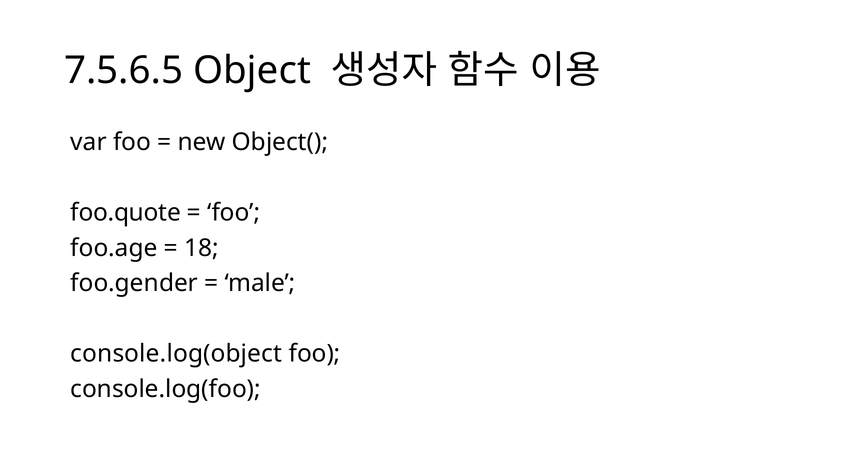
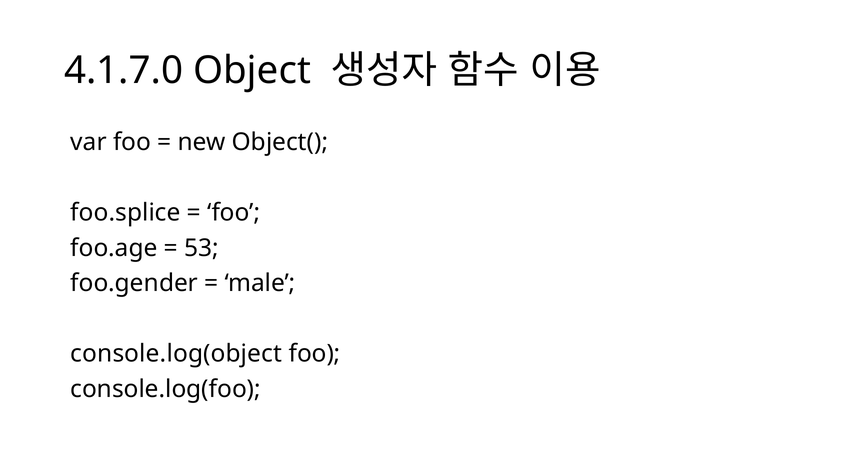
7.5.6.5: 7.5.6.5 -> 4.1.7.0 (124, 71)
foo.quote: foo.quote -> foo.splice (126, 213)
18: 18 -> 53 (202, 248)
